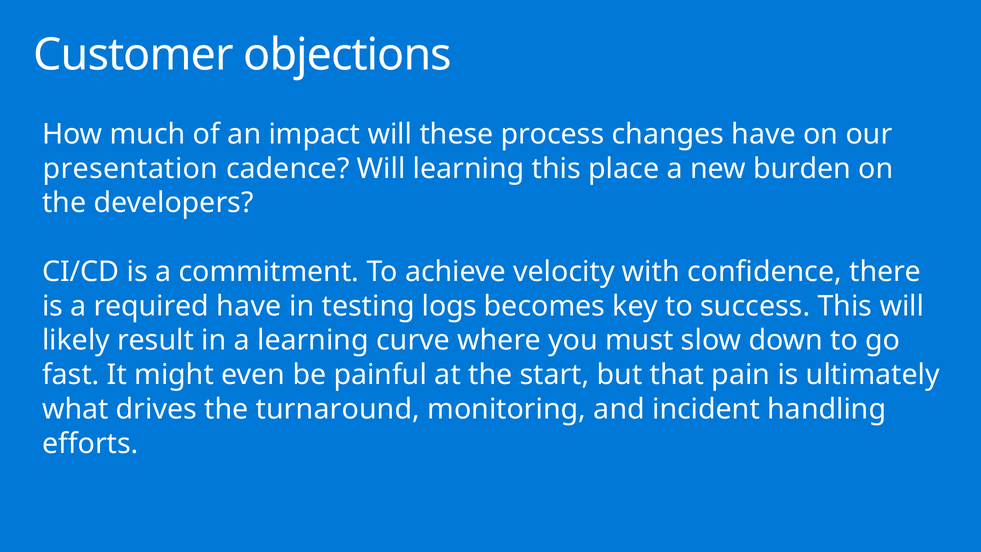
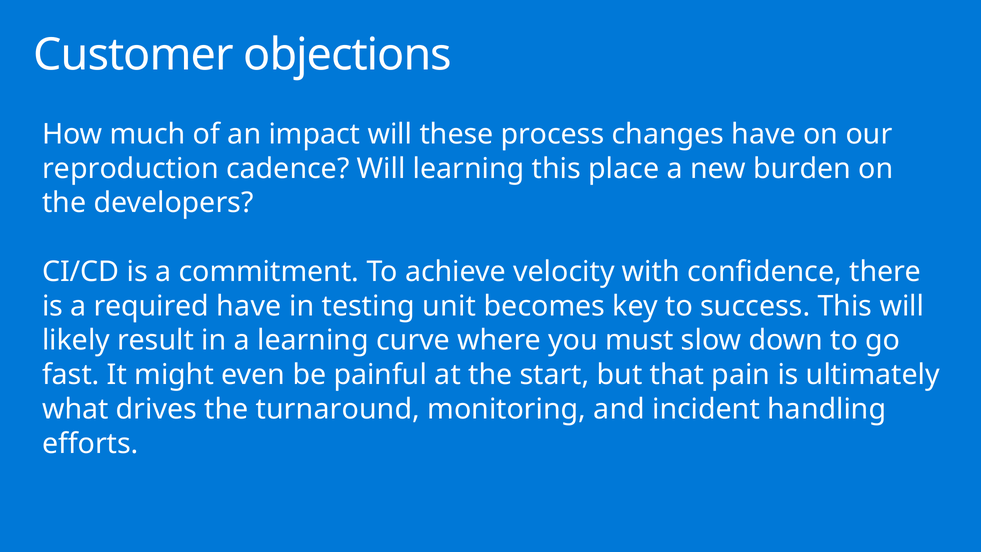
presentation: presentation -> reproduction (130, 169)
logs: logs -> unit (449, 306)
